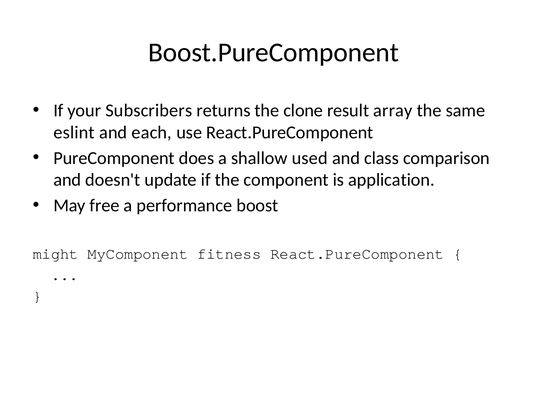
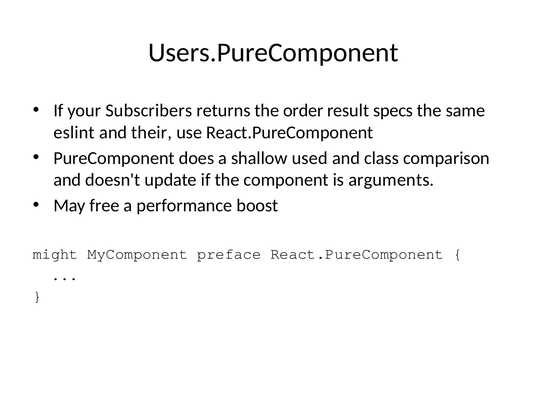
Boost.PureComponent: Boost.PureComponent -> Users.PureComponent (273, 53)
clone: clone -> order (303, 111)
array: array -> specs (393, 111)
each: each -> their (152, 133)
application: application -> arguments (391, 180)
fitness: fitness -> preface (229, 254)
